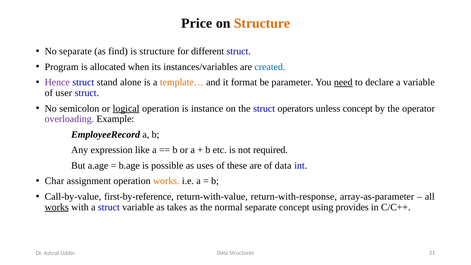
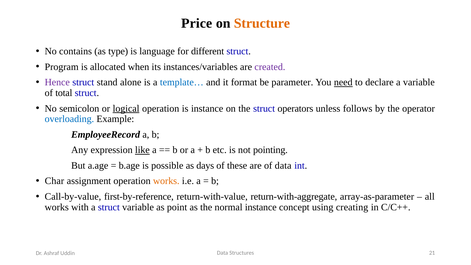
No separate: separate -> contains (76, 51)
find: find -> type (118, 51)
is structure: structure -> language (157, 51)
created colour: blue -> purple (270, 67)
template… colour: orange -> blue (182, 82)
user: user -> total (64, 93)
unless concept: concept -> follows (358, 108)
overloading colour: purple -> blue (69, 119)
like underline: none -> present (142, 150)
required: required -> pointing (270, 150)
uses: uses -> days (205, 166)
return-with-response: return-with-response -> return-with-aggregate (294, 197)
works underline: present -> none (57, 207)
takes: takes -> point (177, 207)
normal separate: separate -> instance (261, 207)
provides: provides -> creating (352, 207)
